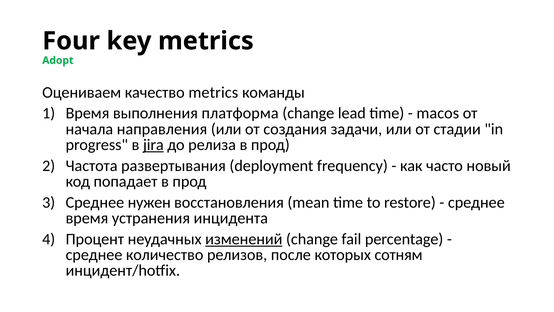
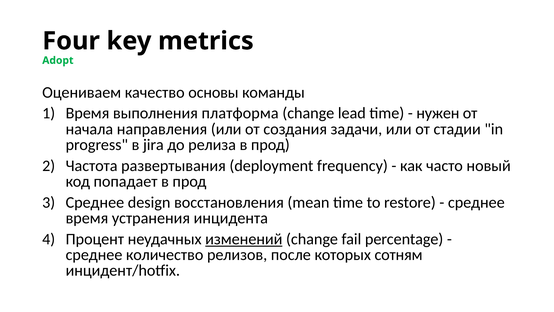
качество metrics: metrics -> основы (213, 92)
macos: macos -> нужен (438, 113)
jira underline: present -> none (153, 145)
нужен: нужен -> design (149, 202)
